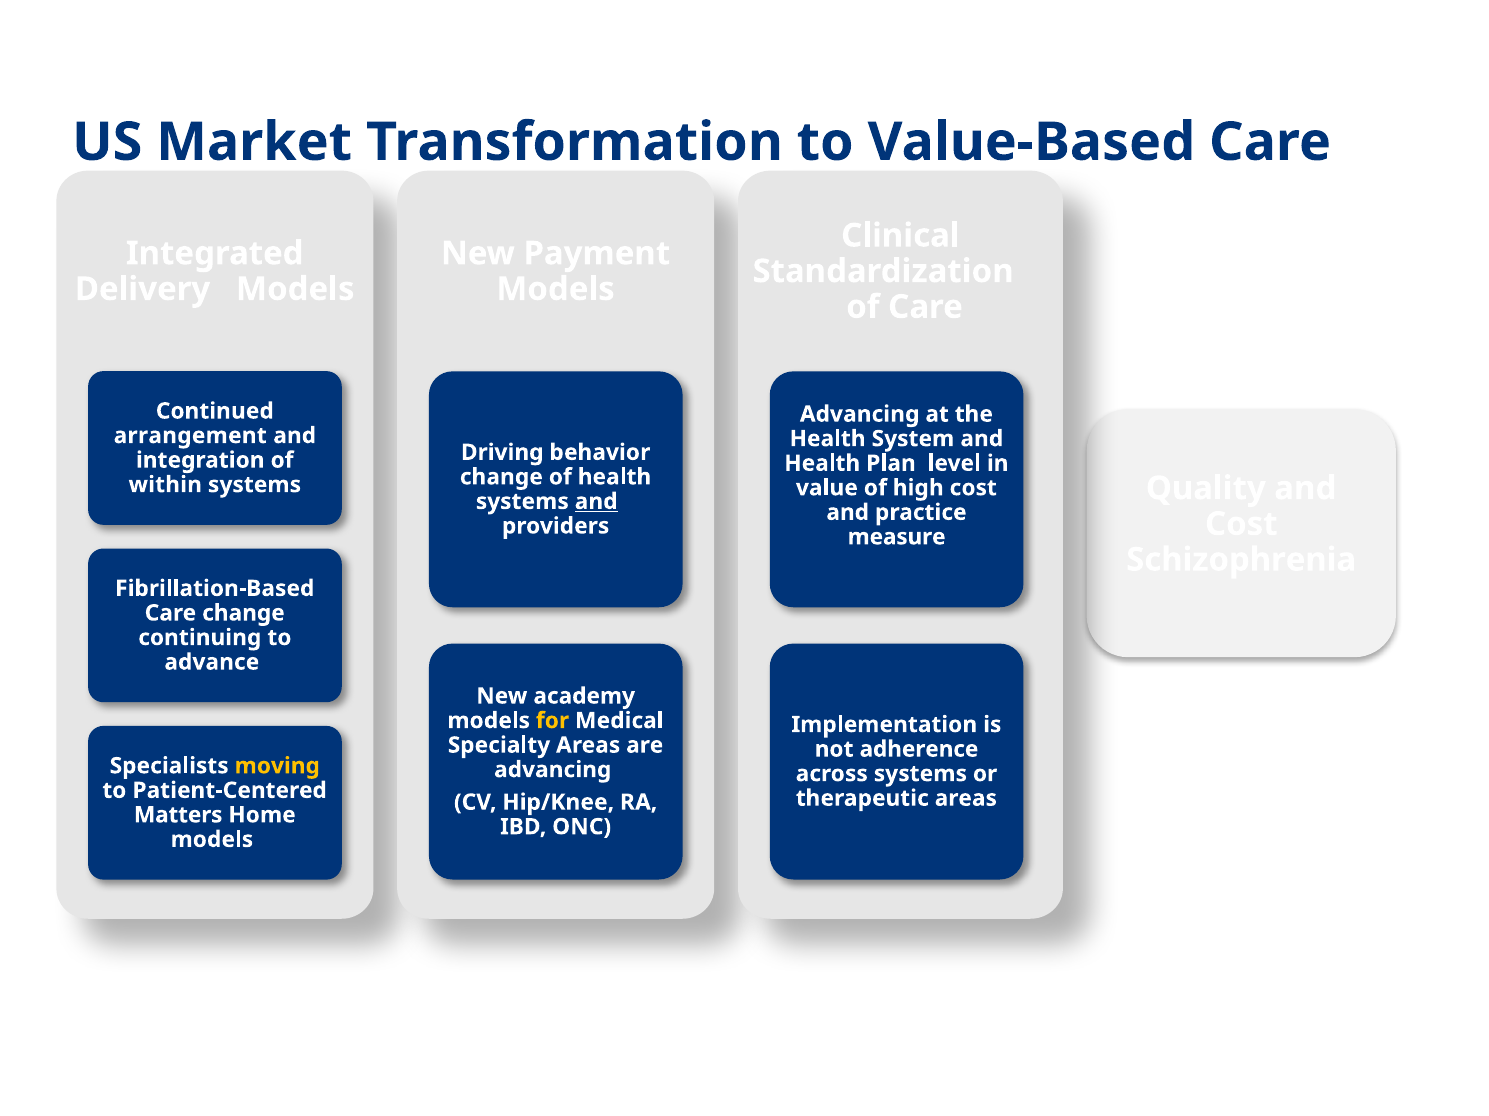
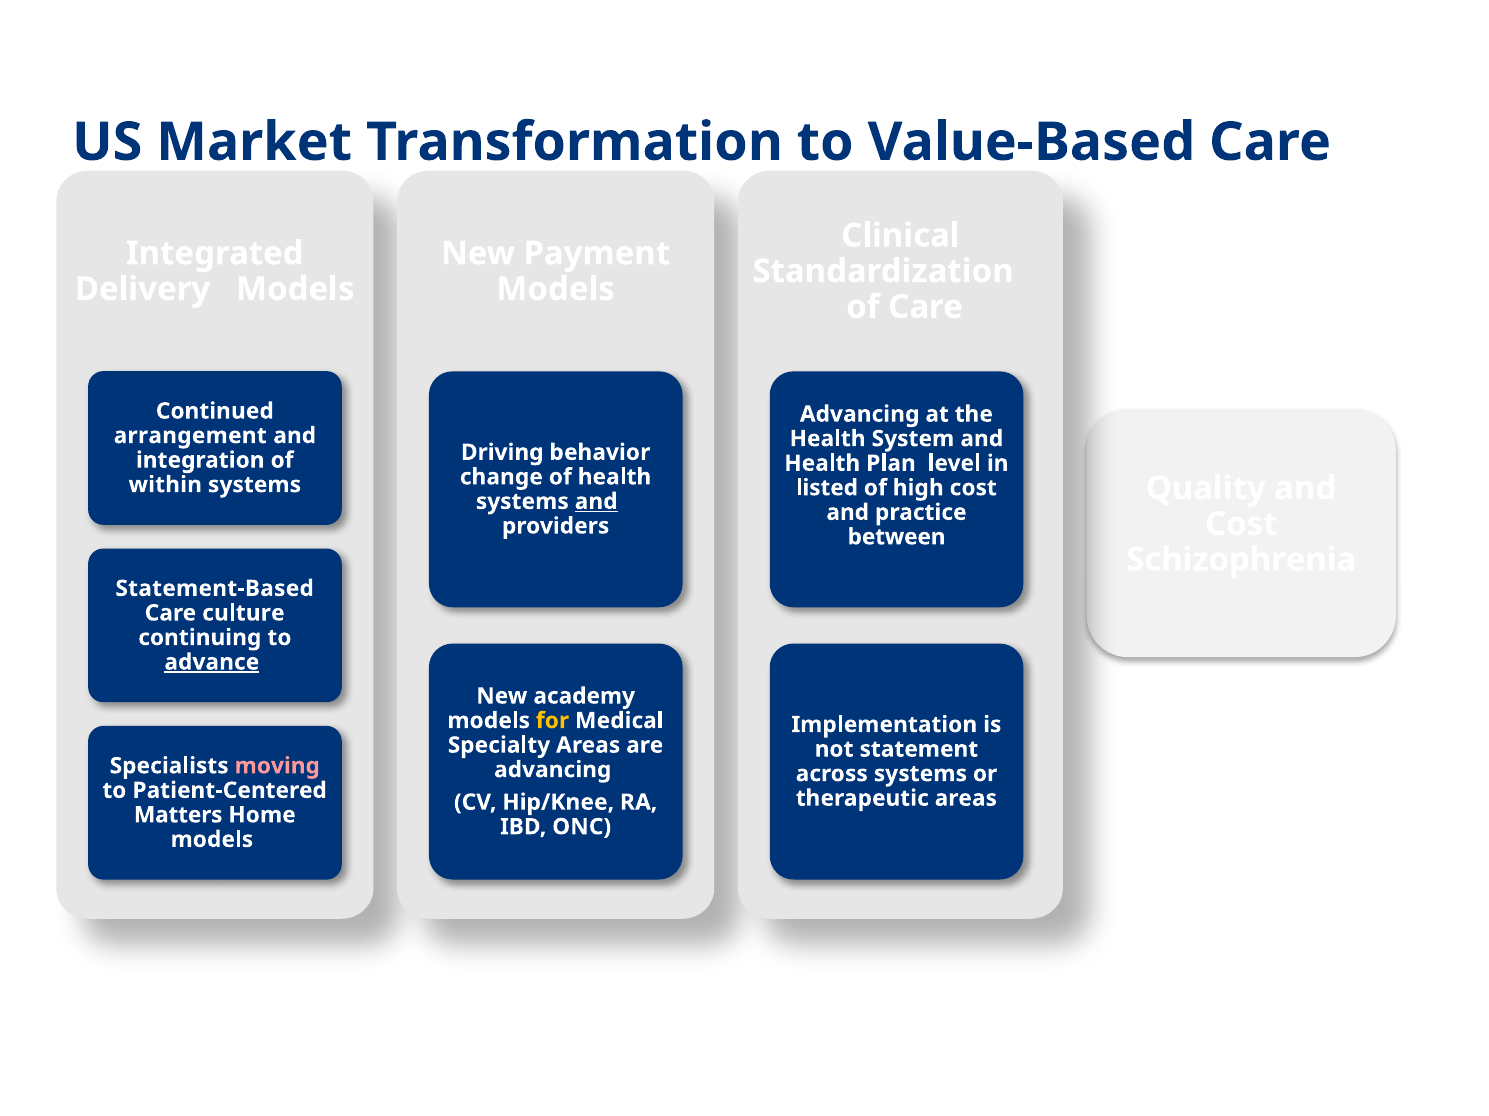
value: value -> listed (827, 488)
measure: measure -> between (897, 537)
Fibrillation-Based: Fibrillation-Based -> Statement-Based (215, 589)
Care change: change -> culture (243, 613)
advance underline: none -> present (212, 663)
adherence: adherence -> statement (919, 750)
moving colour: yellow -> pink (277, 766)
